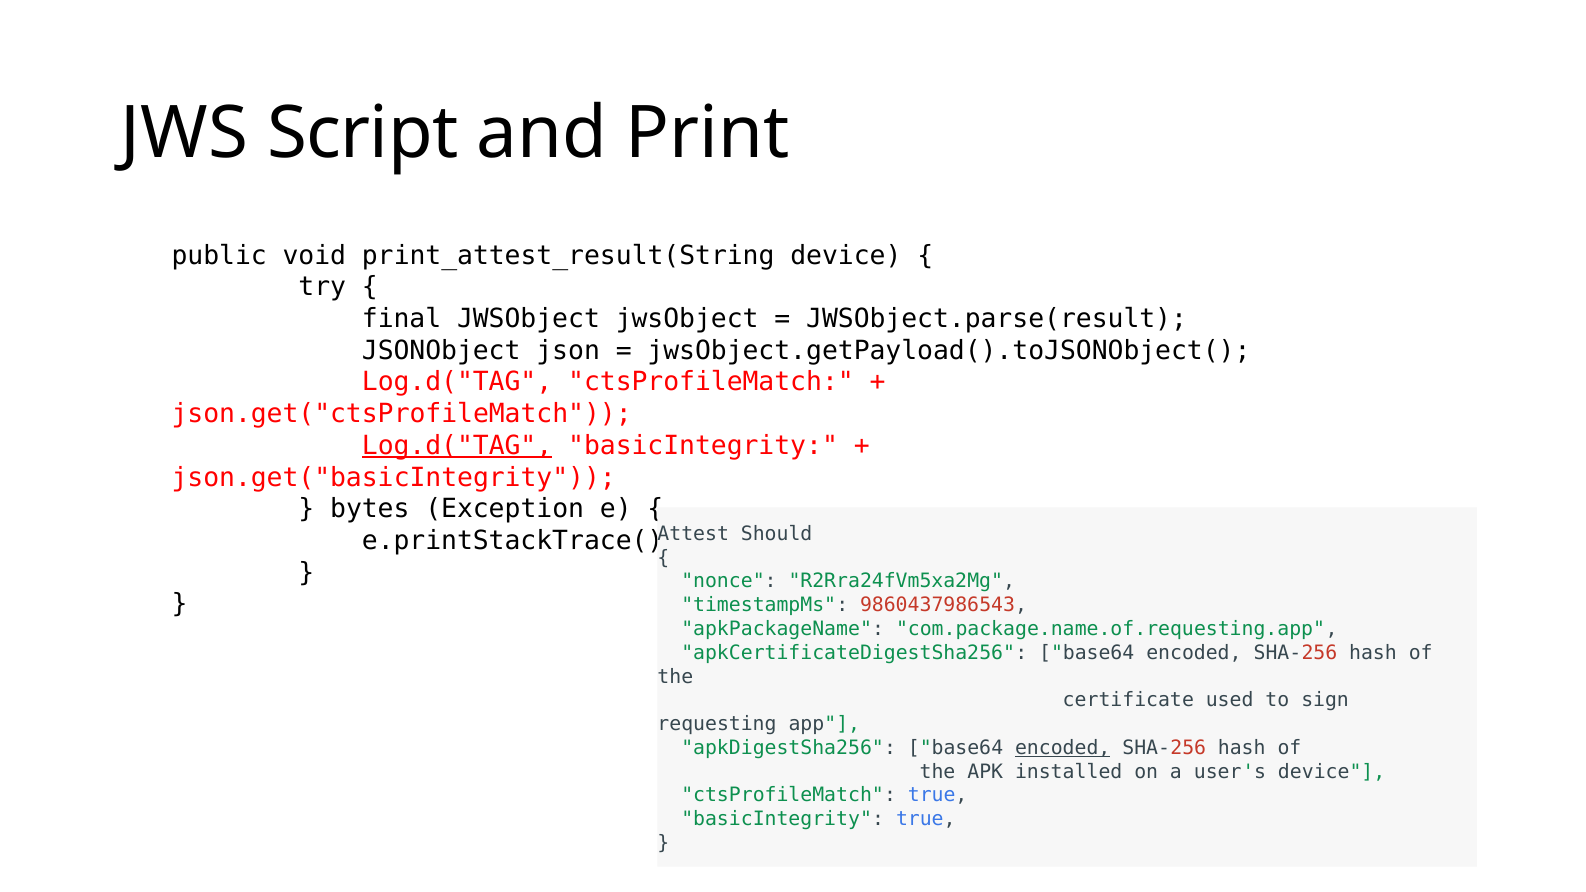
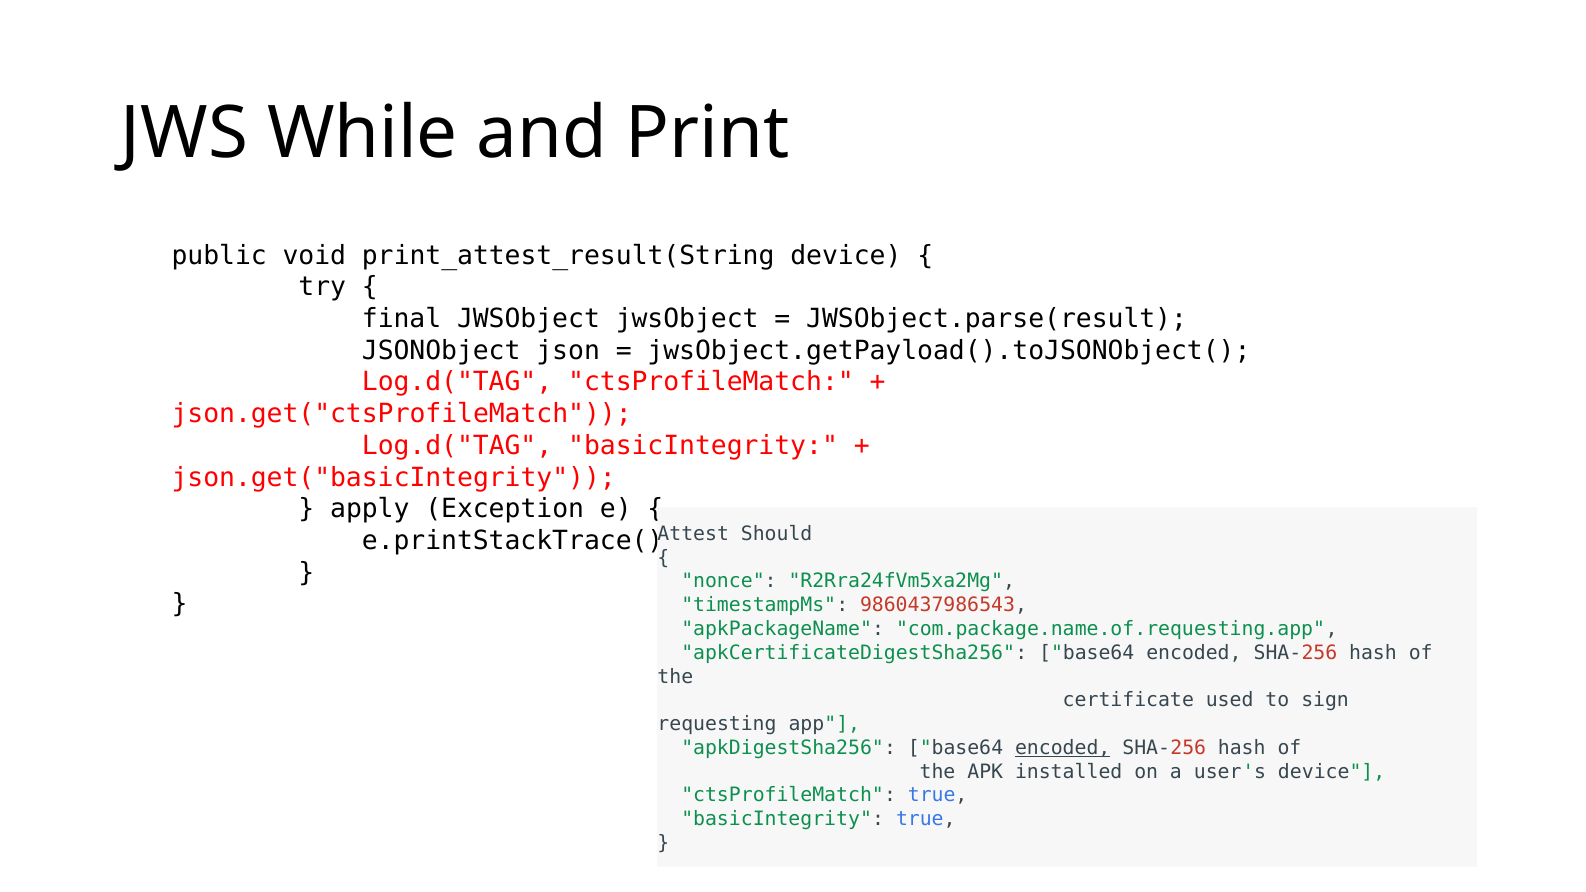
Script: Script -> While (362, 133)
Log.d("TAG underline: present -> none (457, 446)
bytes: bytes -> apply (370, 509)
